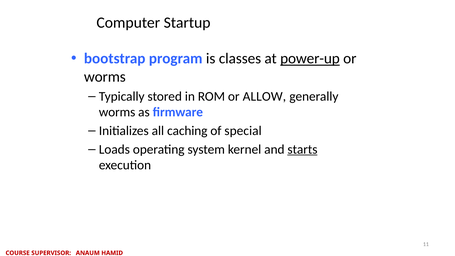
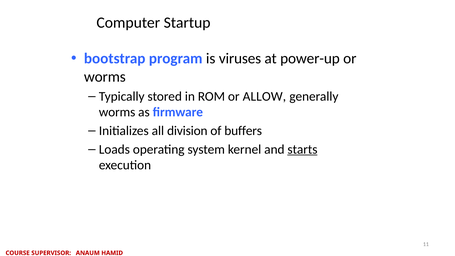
classes: classes -> viruses (240, 59)
power-up underline: present -> none (310, 59)
caching: caching -> division (187, 131)
special: special -> buffers (243, 131)
